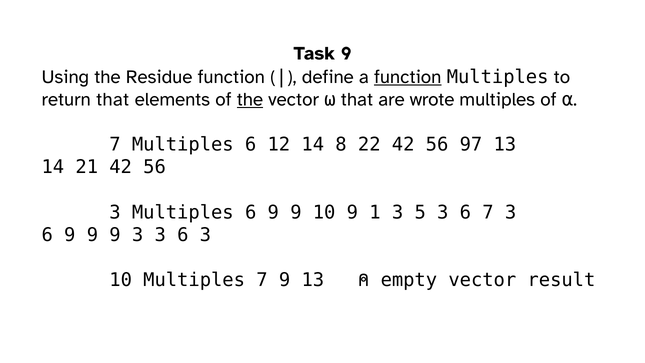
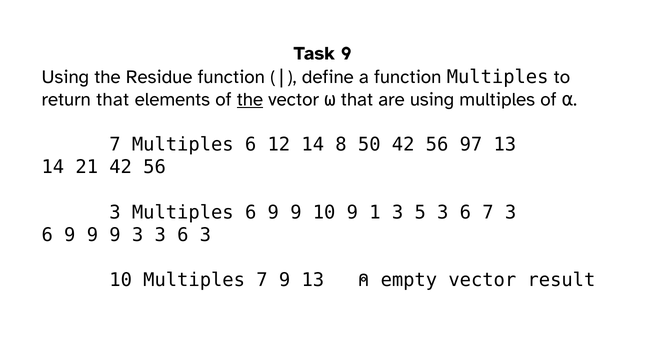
function underline: present -> none (408, 77)
are wrote: wrote -> using (432, 99)
22: 22 -> 50 (369, 145)
